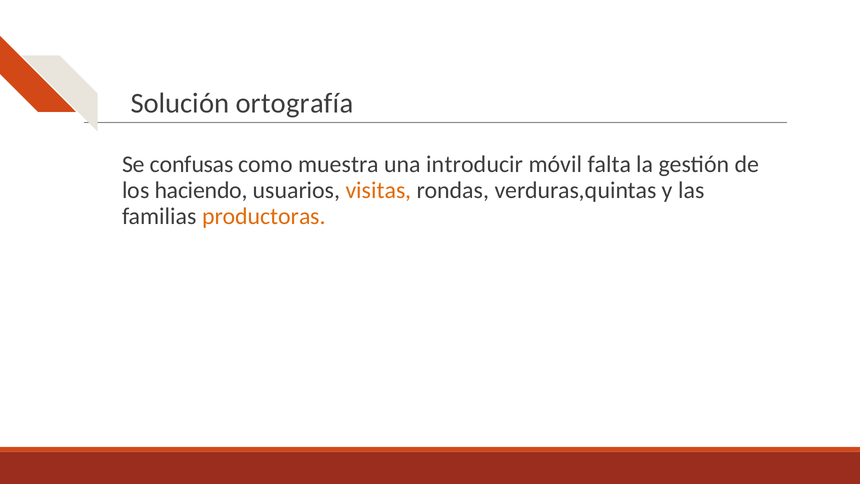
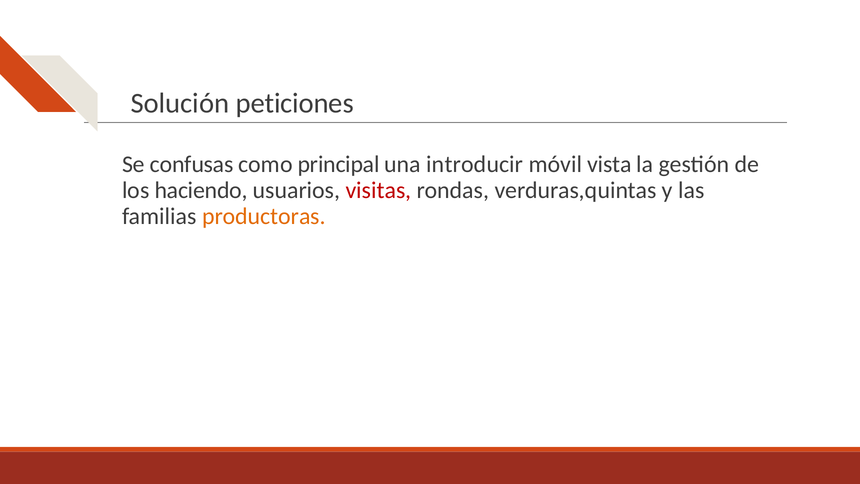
ortografía: ortografía -> peticiones (295, 103)
muestra: muestra -> principal (339, 165)
falta: falta -> vista (609, 165)
visitas colour: orange -> red (379, 190)
